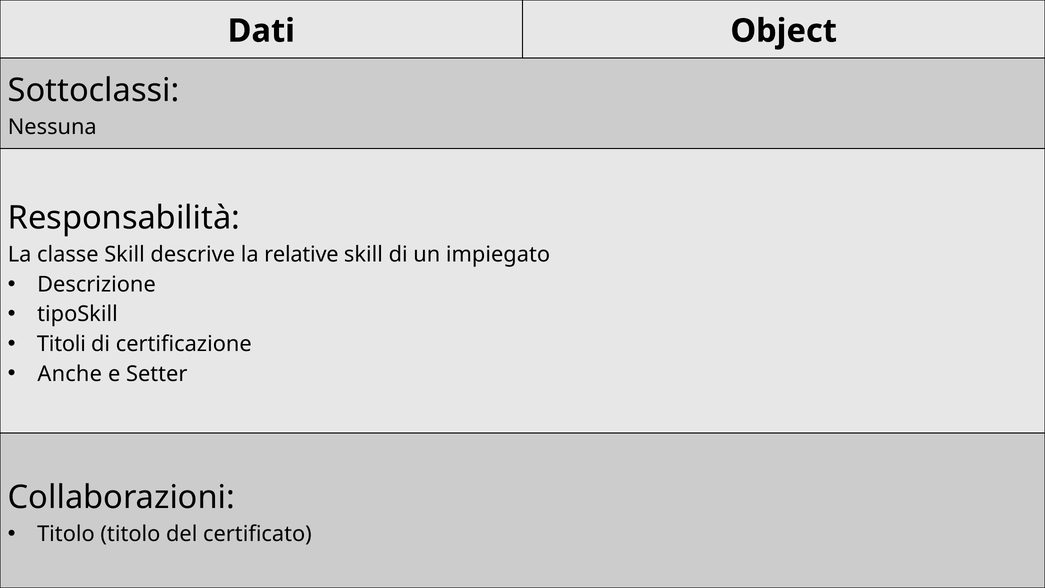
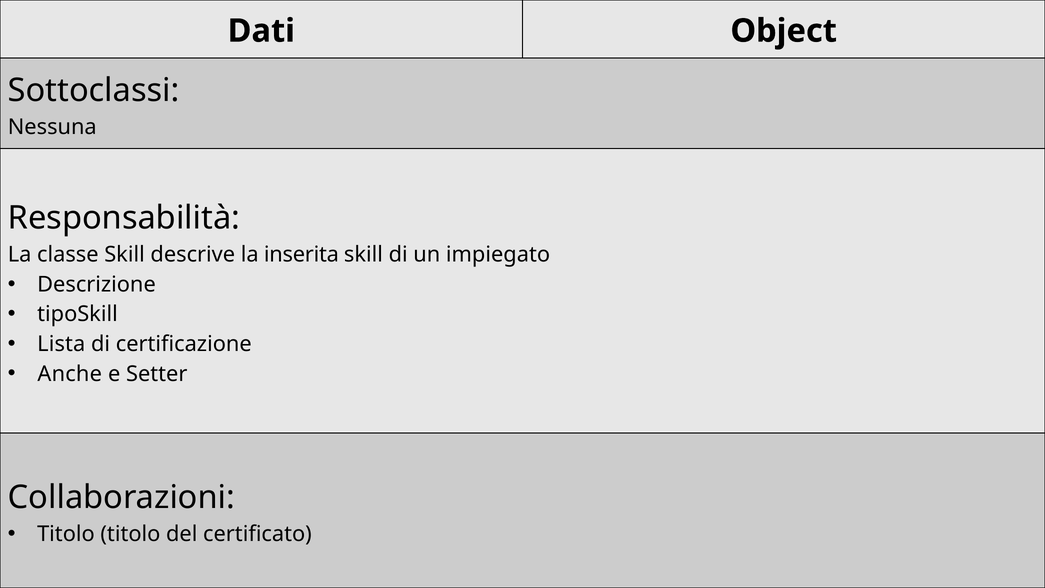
relative: relative -> inserita (301, 255)
Titoli: Titoli -> Lista (61, 344)
